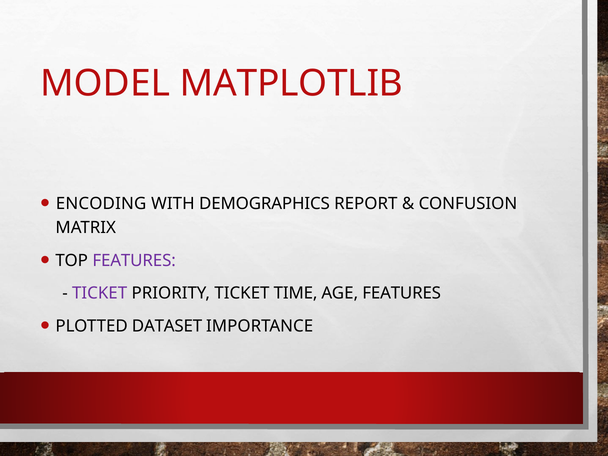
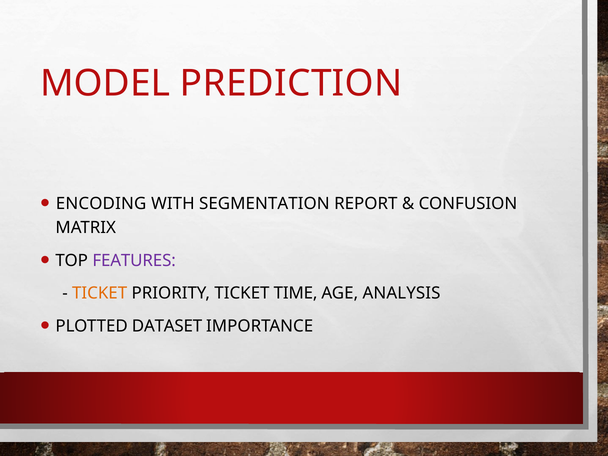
MATPLOTLIB: MATPLOTLIB -> PREDICTION (291, 84)
DEMOGRAPHICS: DEMOGRAPHICS -> SEGMENTATION (264, 204)
TICKET colour: purple -> orange (100, 293)
AGE FEATURES: FEATURES -> ANALYSIS (402, 293)
